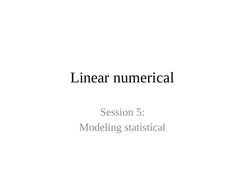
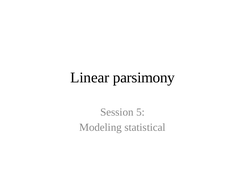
numerical: numerical -> parsimony (144, 78)
